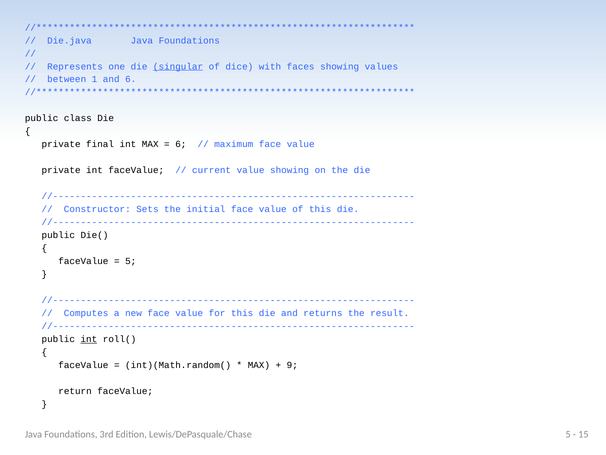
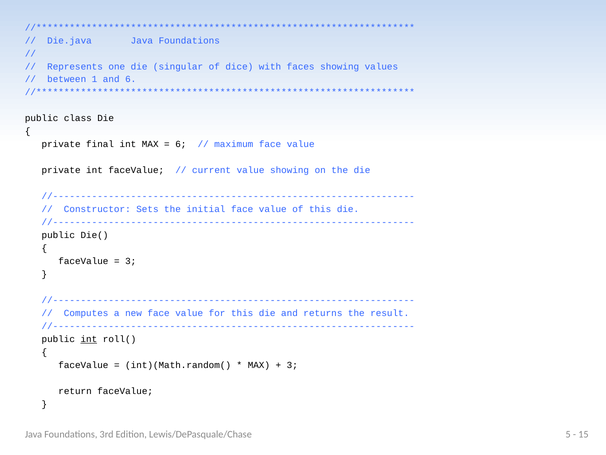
singular underline: present -> none (178, 66)
5: 5 -> 3 (131, 261)
9: 9 -> 3 (292, 365)
